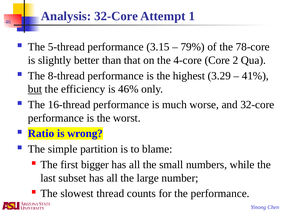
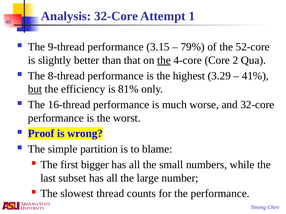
5-thread: 5-thread -> 9-thread (66, 47)
78-core: 78-core -> 52-core (253, 47)
the underline: none -> present (164, 60)
46%: 46% -> 81% (128, 89)
Ratio: Ratio -> Proof (41, 134)
